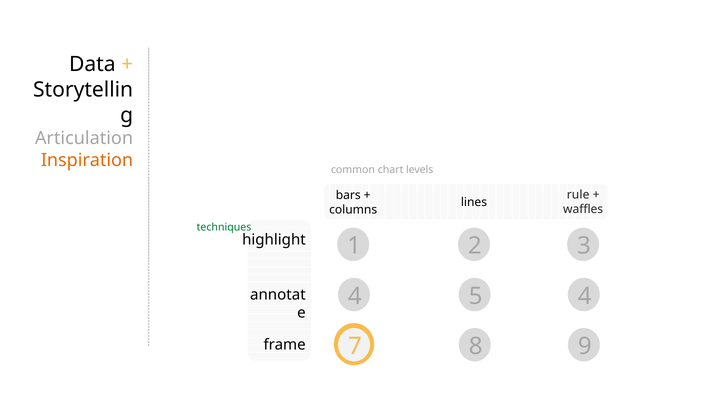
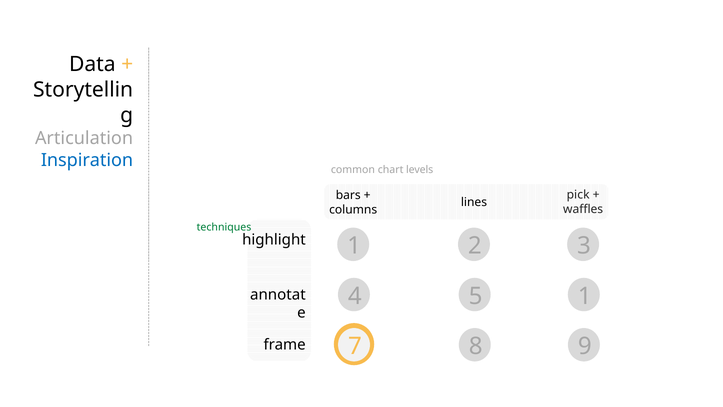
Inspiration colour: orange -> blue (87, 160)
rule: rule -> pick (578, 195)
5 4: 4 -> 1 (585, 296)
